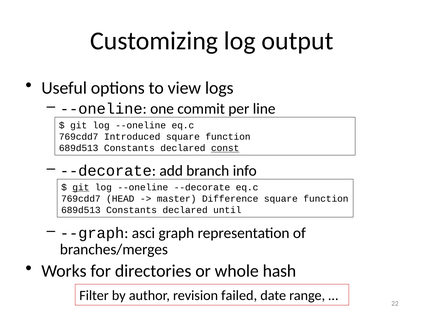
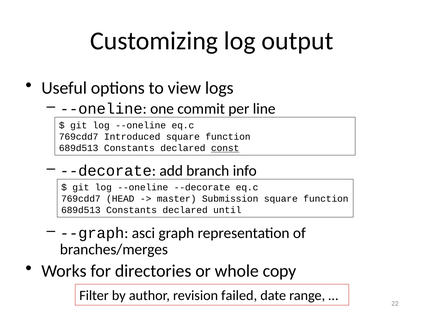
git underline: present -> none (81, 187)
Difference: Difference -> Submission (230, 199)
hash: hash -> copy (279, 271)
